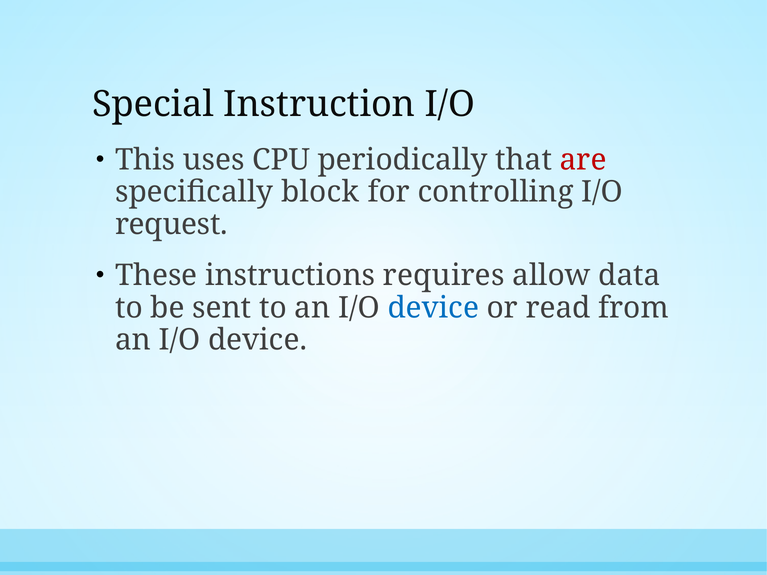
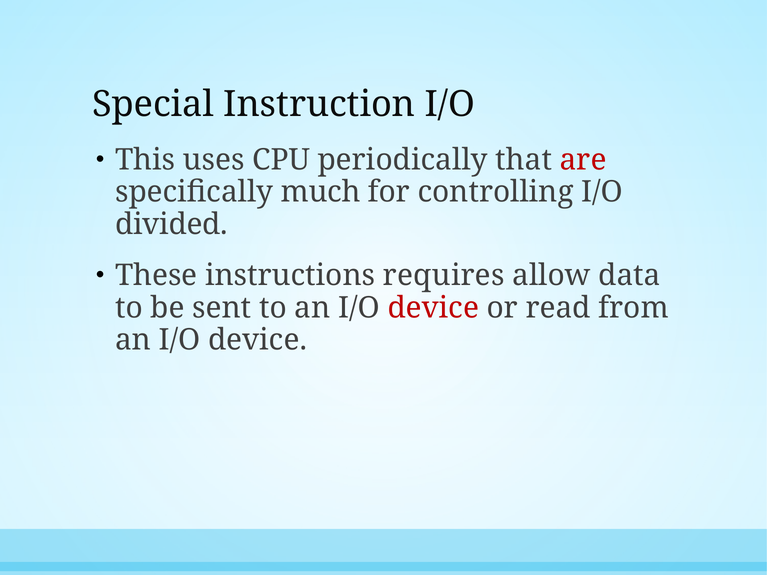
block: block -> much (321, 192)
request: request -> divided (171, 224)
device colour: blue -> red (433, 308)
